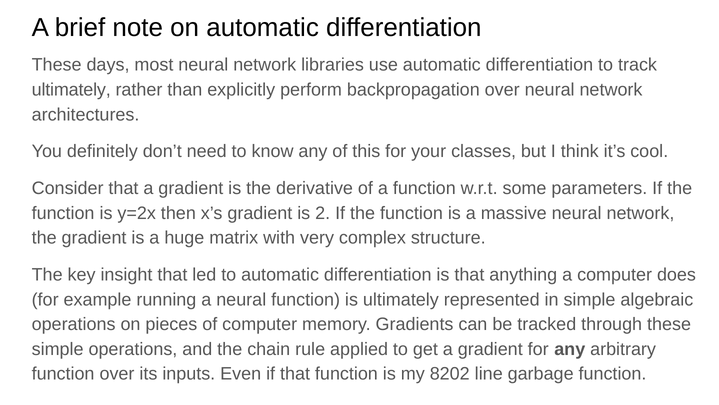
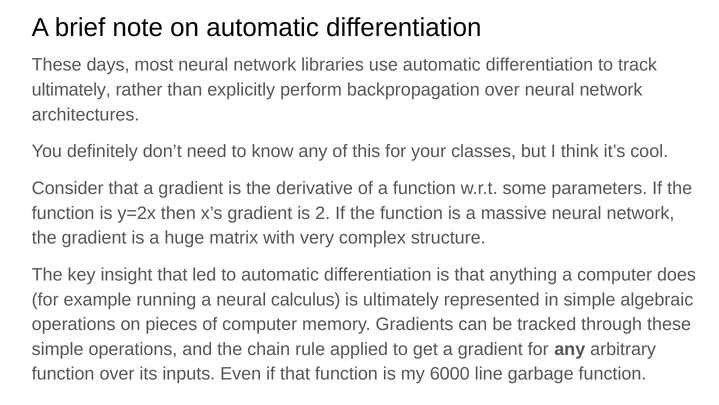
neural function: function -> calculus (306, 299)
8202: 8202 -> 6000 (450, 374)
